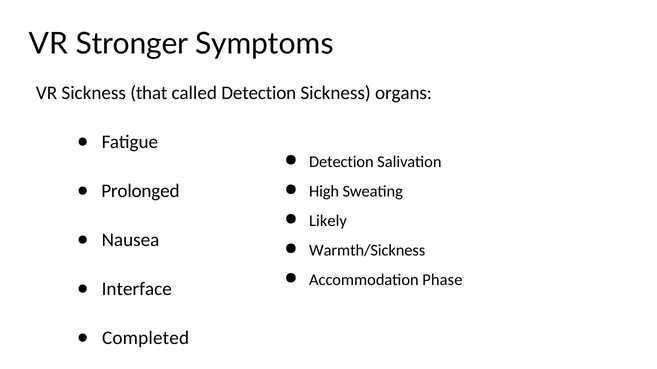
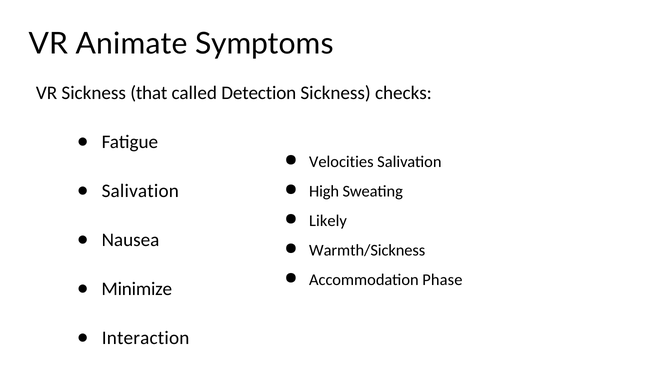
Stronger: Stronger -> Animate (132, 44)
organs: organs -> checks (403, 93)
Detection: Detection -> Velocities (341, 162)
Prolonged: Prolonged -> Salivation (140, 191)
Interface: Interface -> Minimize (137, 289)
Completed: Completed -> Interaction (146, 339)
